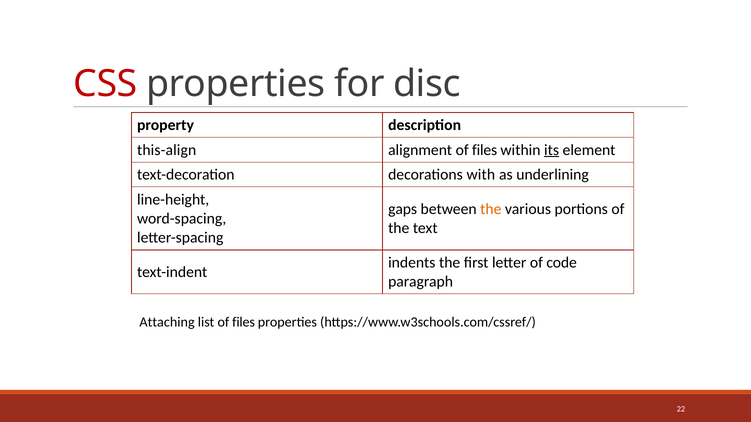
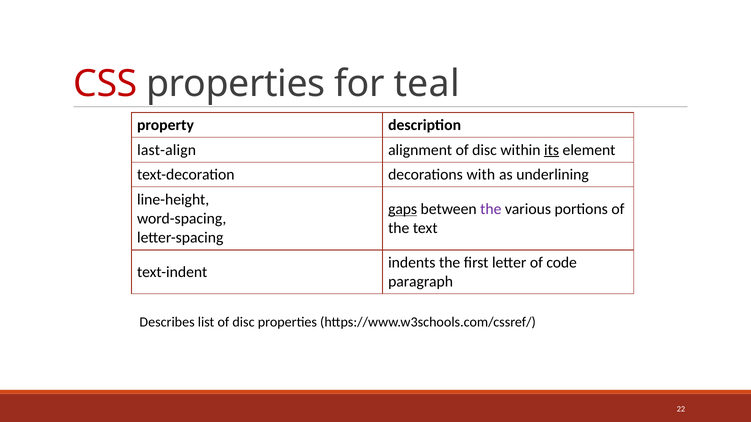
disc: disc -> teal (427, 84)
this-align: this-align -> last-align (167, 150)
alignment of files: files -> disc (485, 150)
gaps underline: none -> present (403, 209)
the colour: orange -> purple (491, 209)
Attaching: Attaching -> Describes (167, 323)
list of files: files -> disc (243, 323)
